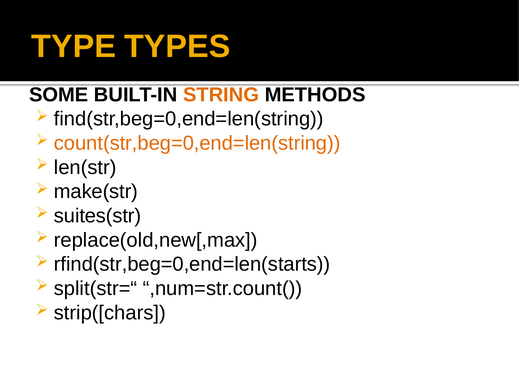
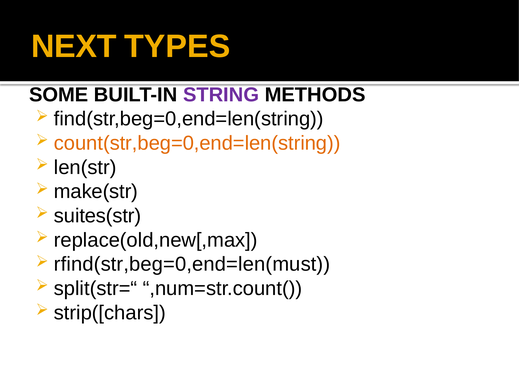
TYPE: TYPE -> NEXT (74, 47)
STRING colour: orange -> purple (221, 95)
rfind(str,beg=0,end=len(starts: rfind(str,beg=0,end=len(starts -> rfind(str,beg=0,end=len(must (192, 264)
